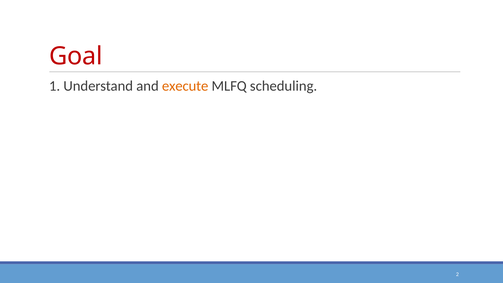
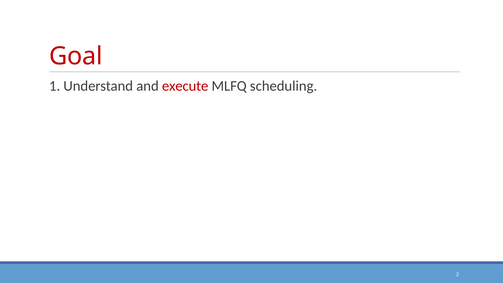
execute colour: orange -> red (185, 86)
